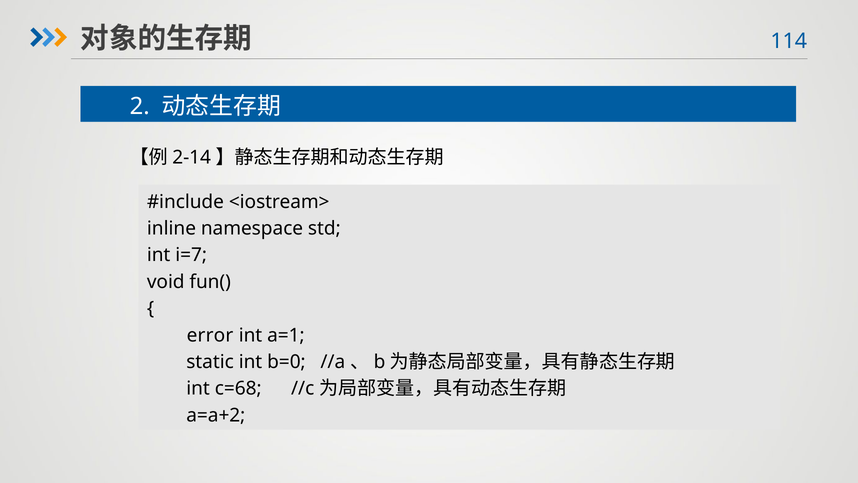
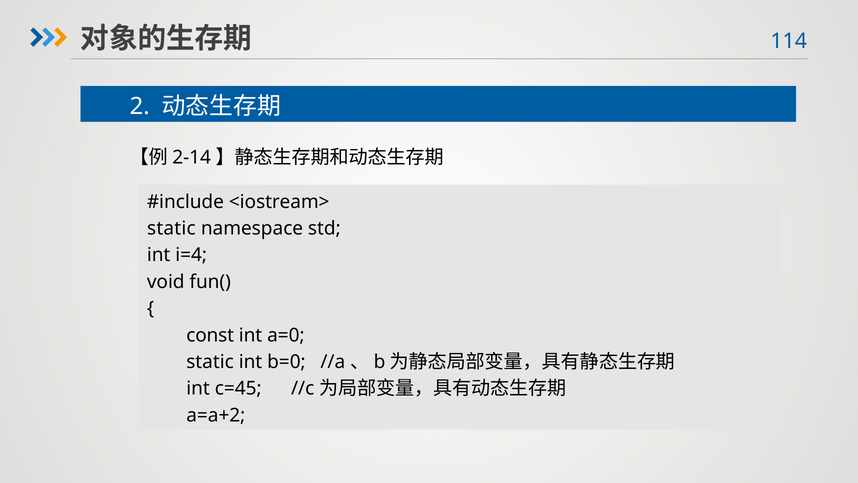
inline: inline -> static (171, 228)
i=7: i=7 -> i=4 (191, 255)
error: error -> const (210, 335)
a=1: a=1 -> a=0 (286, 335)
c=68: c=68 -> c=45 (238, 388)
